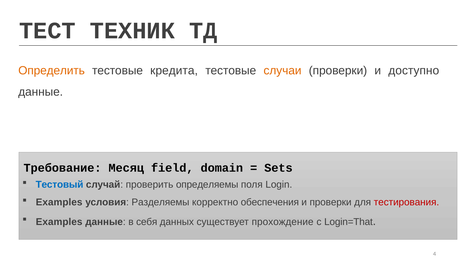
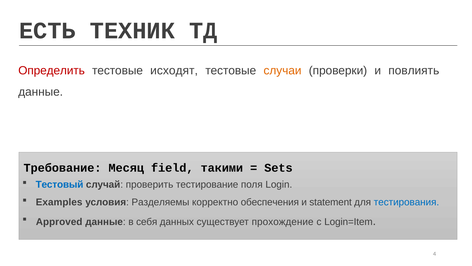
ТЕСТ: ТЕСТ -> ЕСТЬ (47, 31)
Определить colour: orange -> red (52, 70)
кредита: кредита -> исходят (174, 70)
доступно: доступно -> повлиять (414, 70)
domain: domain -> такими (222, 168)
определяемы: определяемы -> тестирование (207, 184)
и проверки: проверки -> statement (331, 202)
тестирования colour: red -> blue (406, 202)
Examples: Examples -> Approved (59, 222)
Login=That: Login=That -> Login=Item (348, 222)
